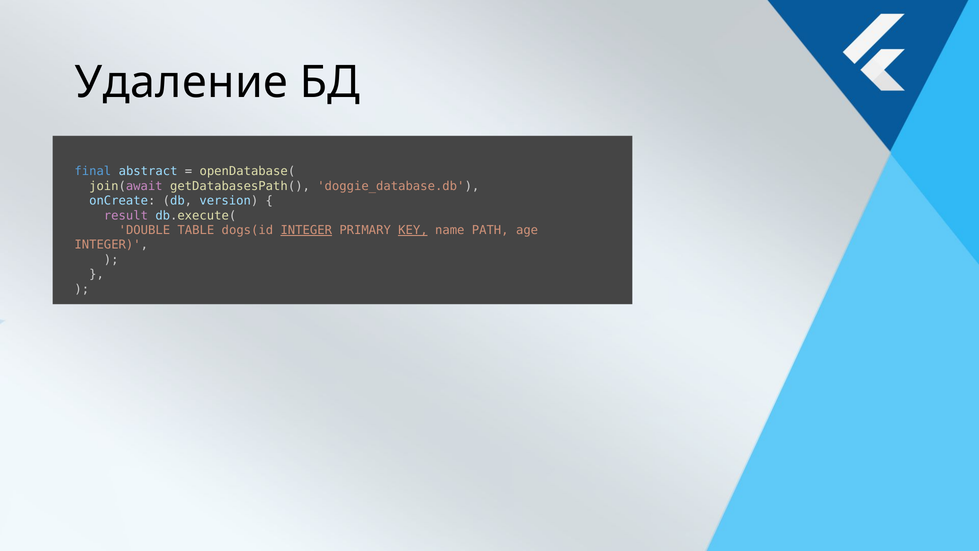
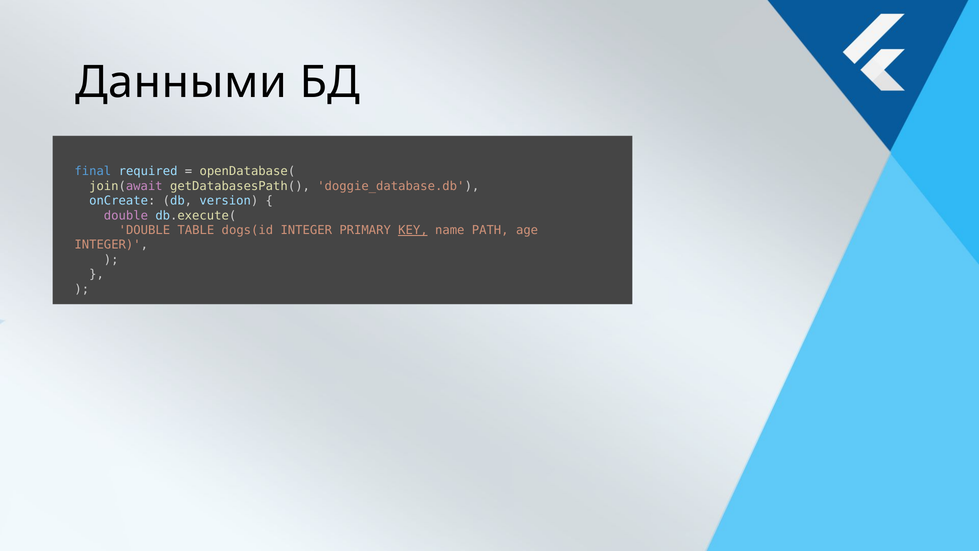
Удаление: Удаление -> Данными (181, 82)
abstract: abstract -> required (148, 171)
result: result -> double (126, 215)
INTEGER underline: present -> none (306, 230)
